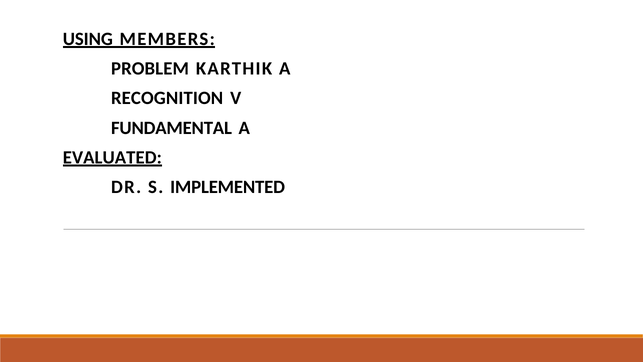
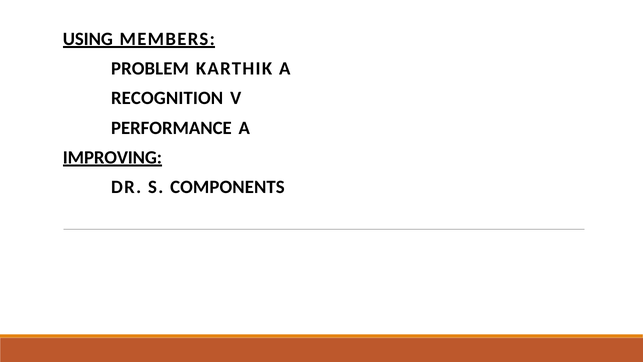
FUNDAMENTAL: FUNDAMENTAL -> PERFORMANCE (171, 128)
EVALUATED: EVALUATED -> IMPROVING (112, 157)
IMPLEMENTED: IMPLEMENTED -> COMPONENTS (227, 187)
